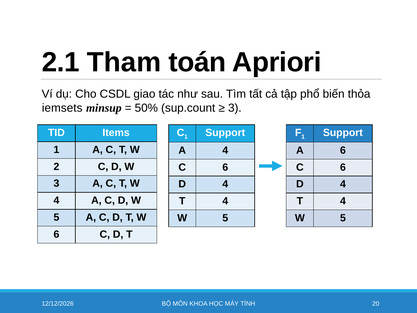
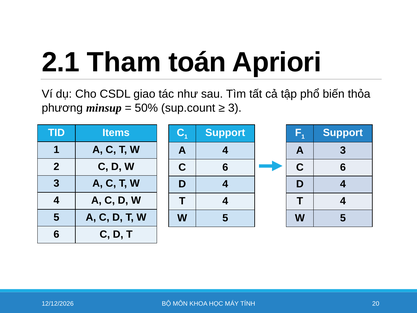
iemsets: iemsets -> phương (62, 108)
A 6: 6 -> 3 (343, 150)
